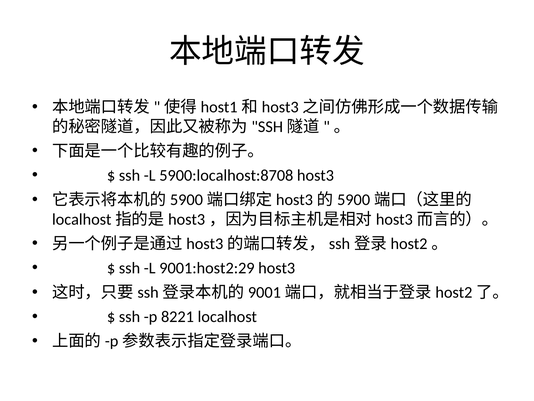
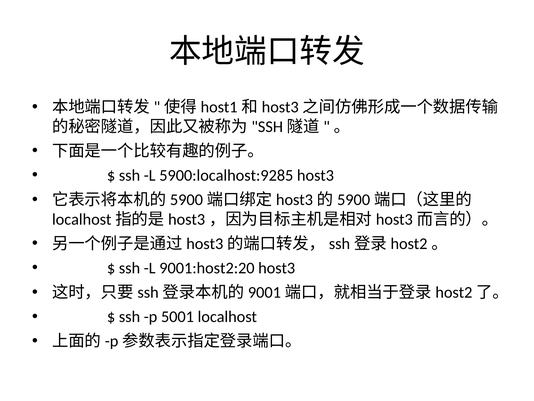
5900:localhost:8708: 5900:localhost:8708 -> 5900:localhost:9285 (226, 175)
9001:host2:29: 9001:host2:29 -> 9001:host2:20 (207, 268)
8221: 8221 -> 5001 (177, 316)
